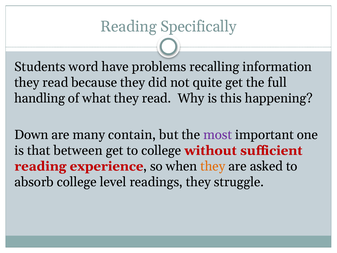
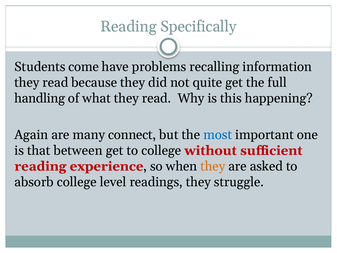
word: word -> come (84, 67)
Down: Down -> Again (31, 135)
contain: contain -> connect (132, 135)
most colour: purple -> blue (218, 135)
